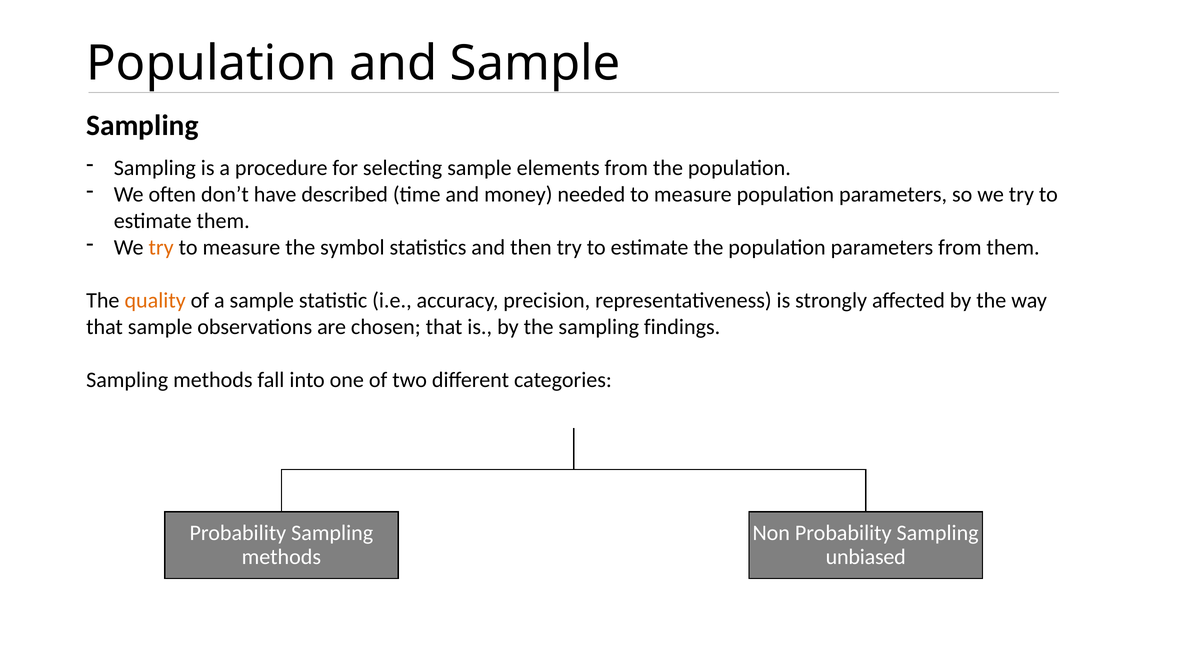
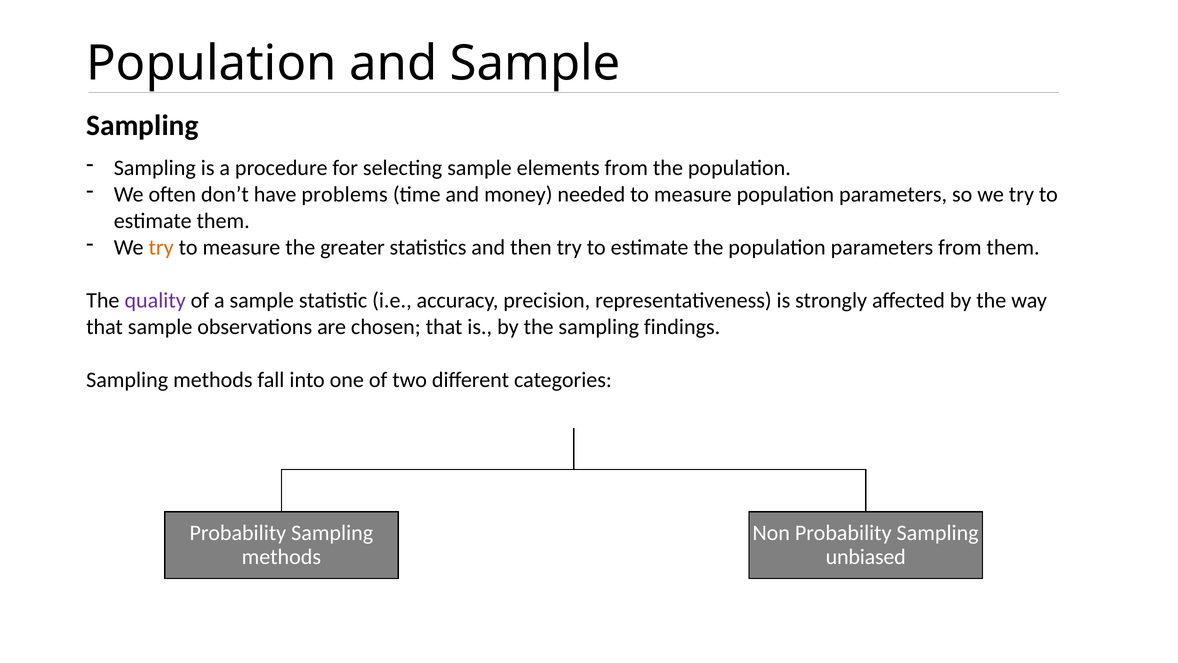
described: described -> problems (345, 194)
symbol: symbol -> greater (352, 247)
quality colour: orange -> purple (155, 300)
